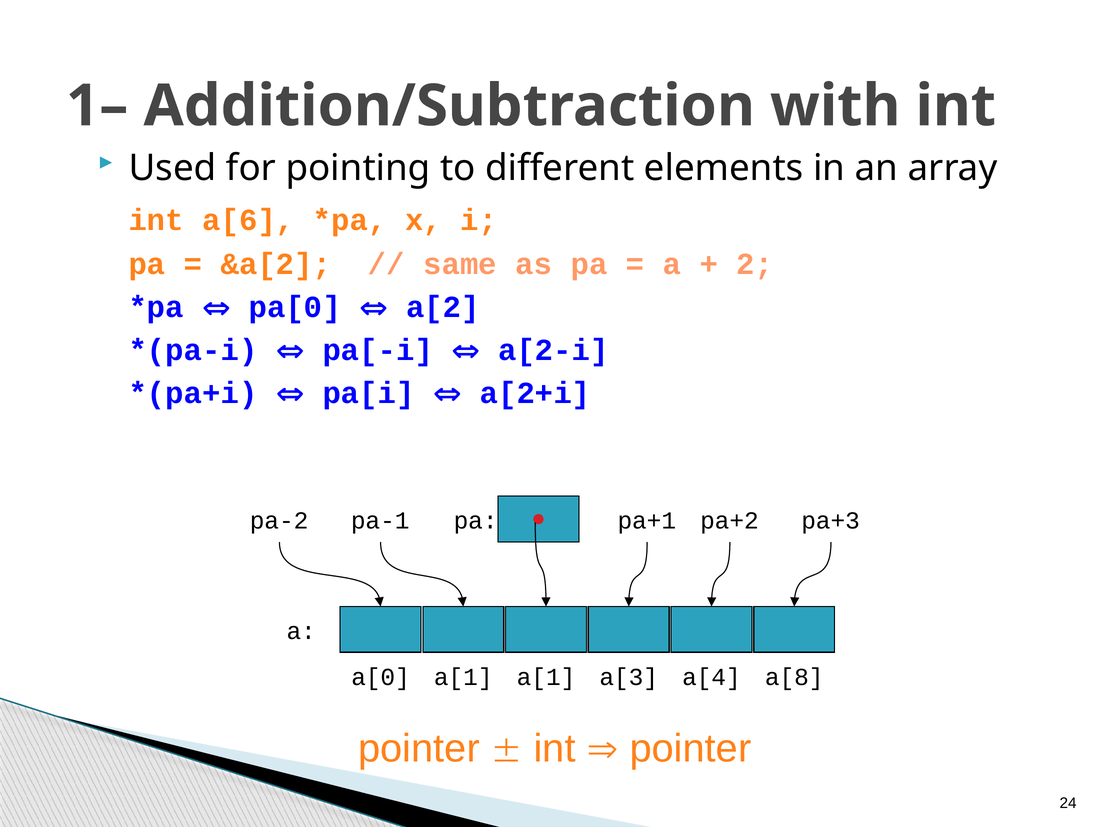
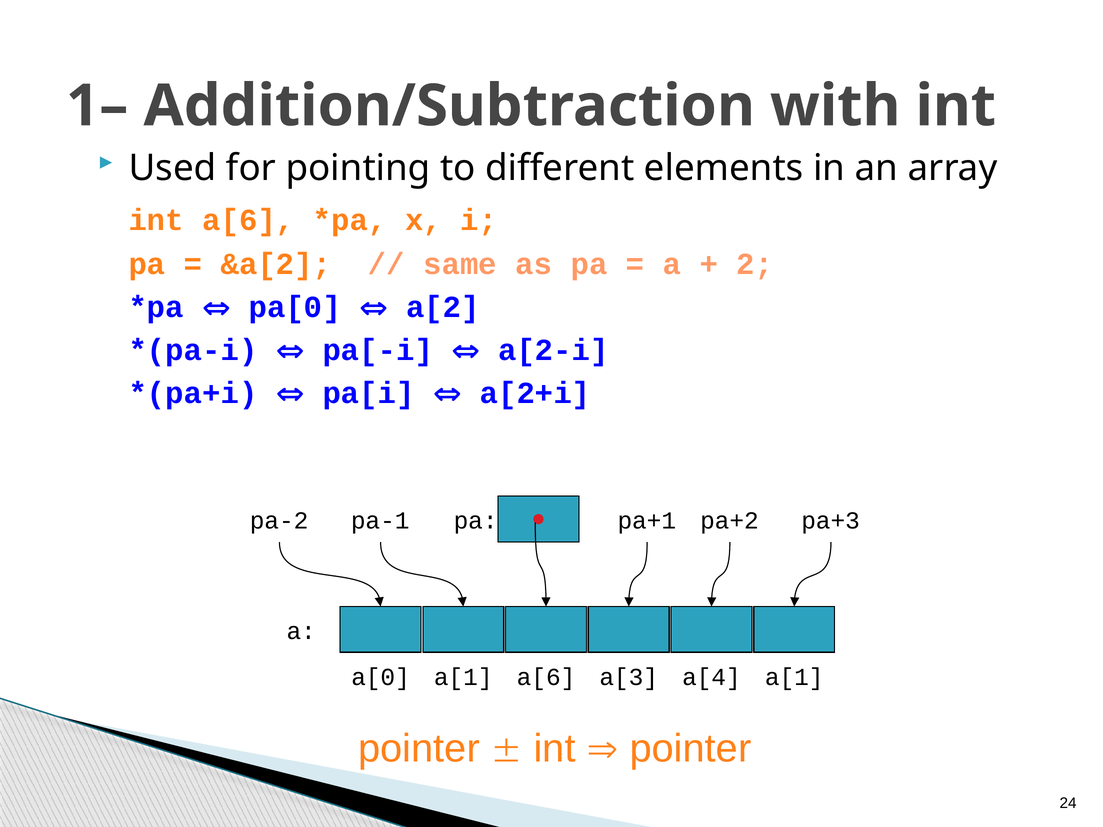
a[1 a[1: a[1 -> a[6 (546, 677)
a[4 a[8: a[8 -> a[1 (794, 677)
